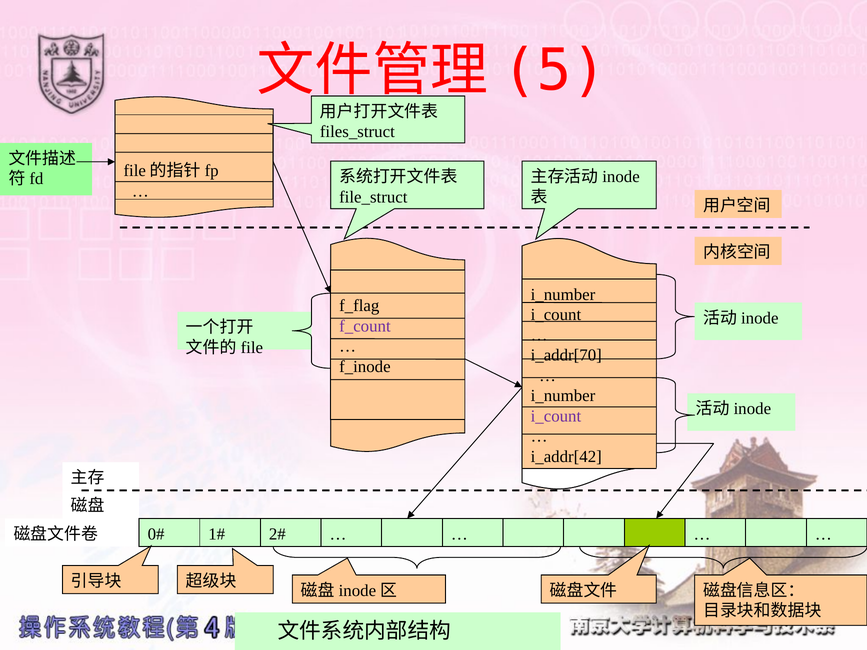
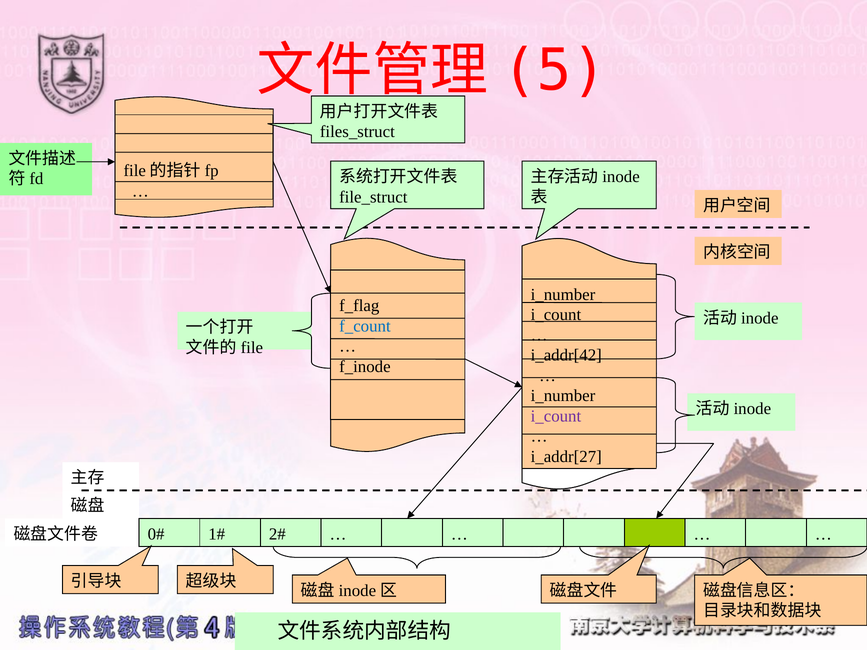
f_count colour: purple -> blue (365, 326)
i_addr[70: i_addr[70 -> i_addr[42 (566, 356)
i_addr[42: i_addr[42 -> i_addr[27 (566, 457)
